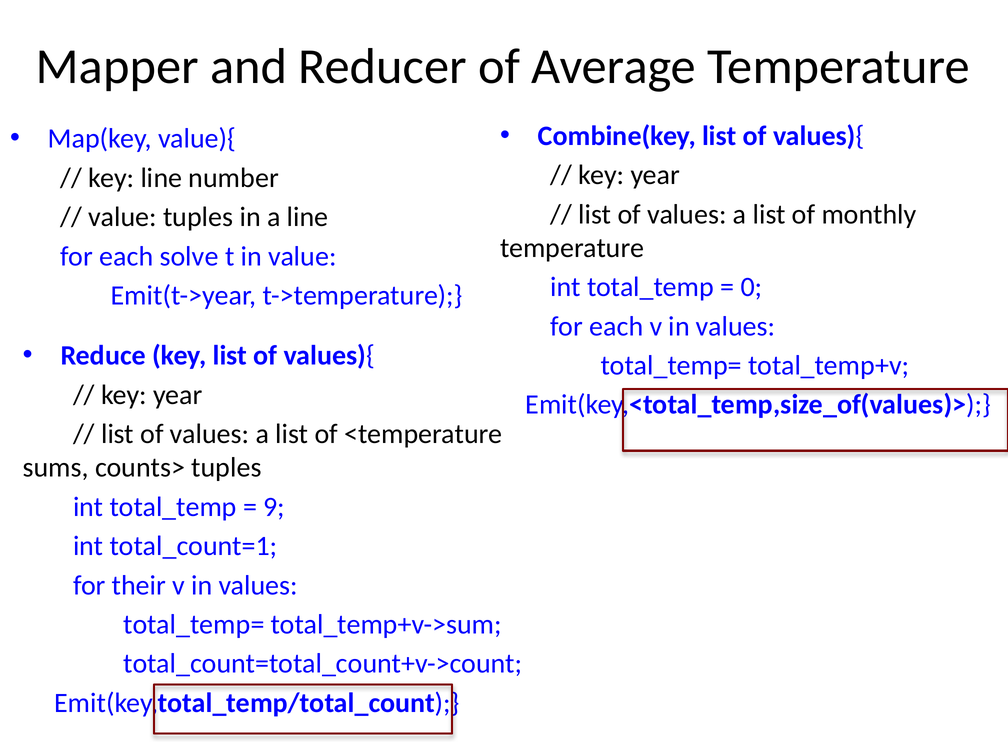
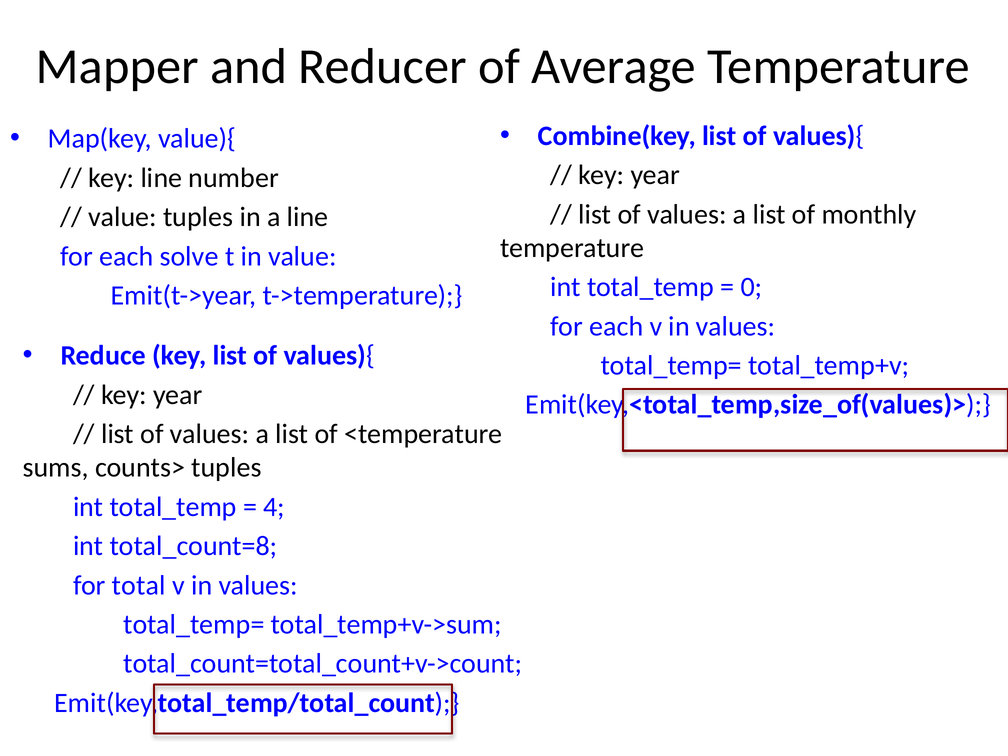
9: 9 -> 4 (274, 507)
total_count=1: total_count=1 -> total_count=8 (193, 546)
their: their -> total (139, 585)
